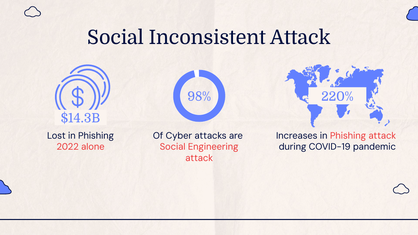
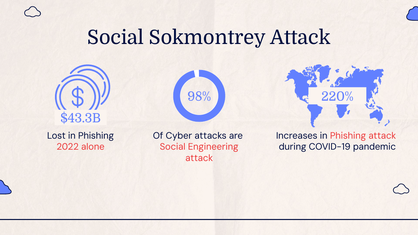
Inconsistent: Inconsistent -> Sokmontrey (207, 38)
$14.3B: $14.3B -> $43.3B (81, 118)
